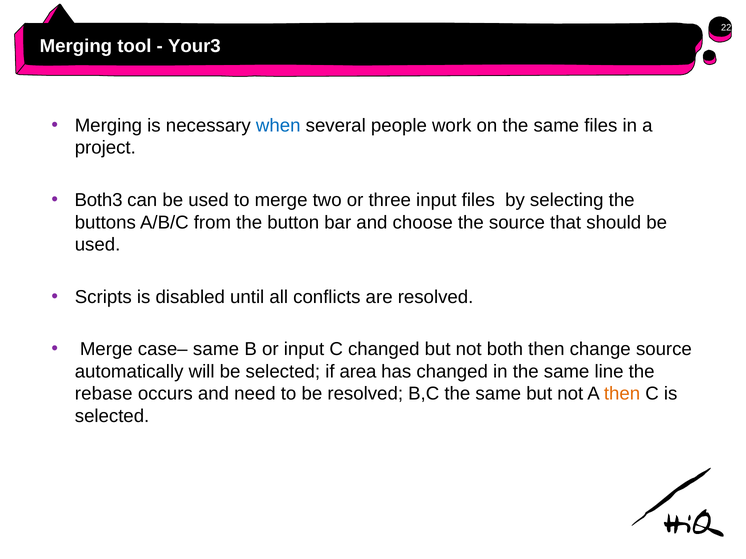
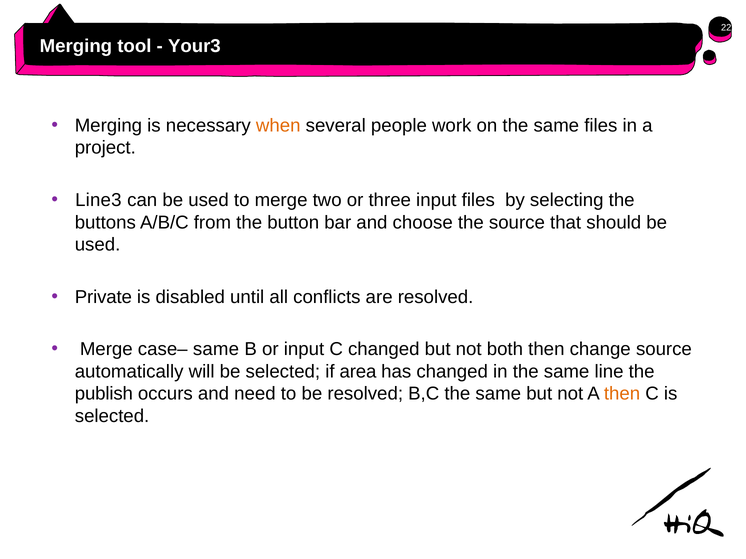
when colour: blue -> orange (278, 126)
Both3: Both3 -> Line3 (98, 200)
Scripts: Scripts -> Private (103, 297)
rebase: rebase -> publish (104, 394)
